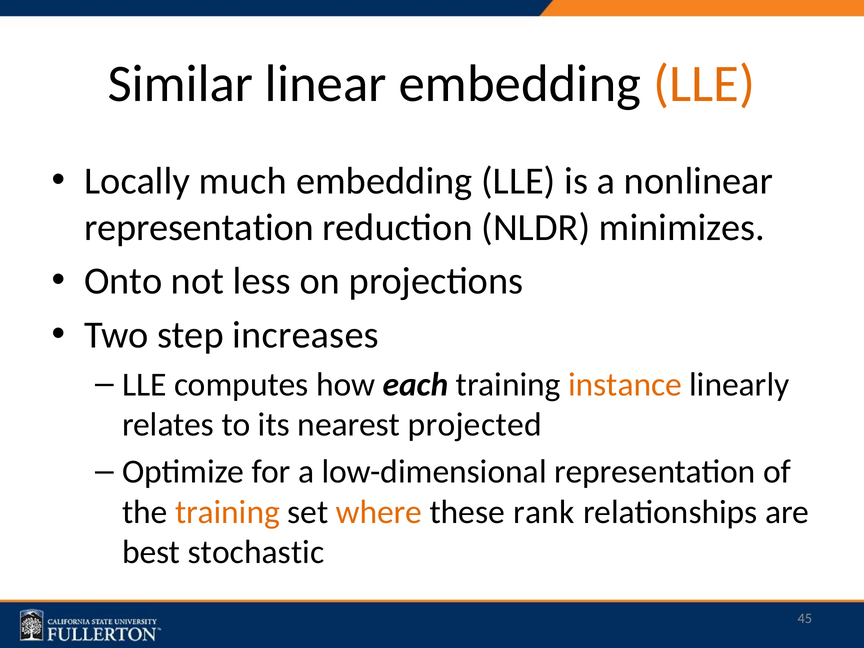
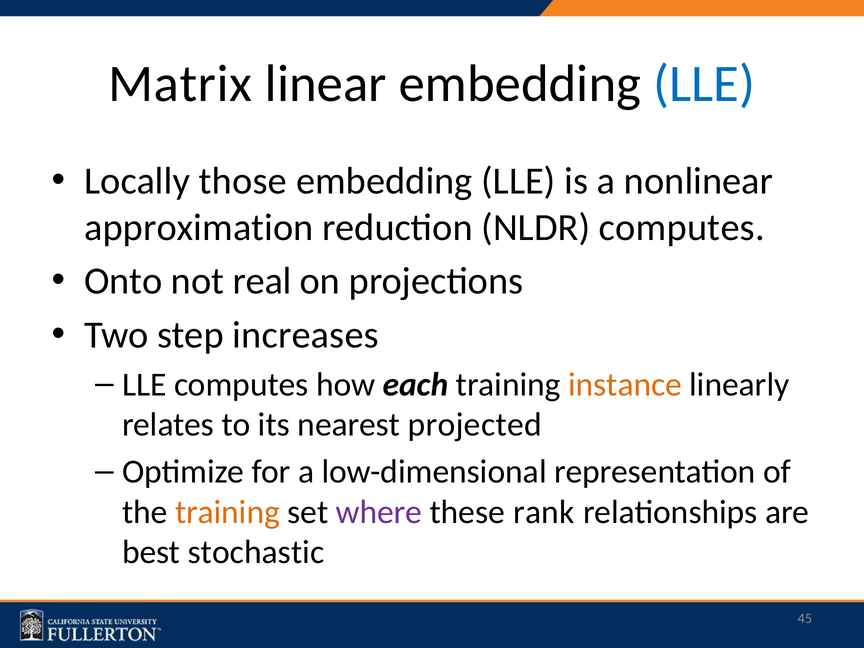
Similar: Similar -> Matrix (180, 84)
LLE colour: orange -> blue (704, 84)
much: much -> those (243, 181)
representation: representation -> approximation (199, 227)
NLDR minimizes: minimizes -> computes (682, 227)
less: less -> real (262, 281)
where colour: orange -> purple (379, 512)
